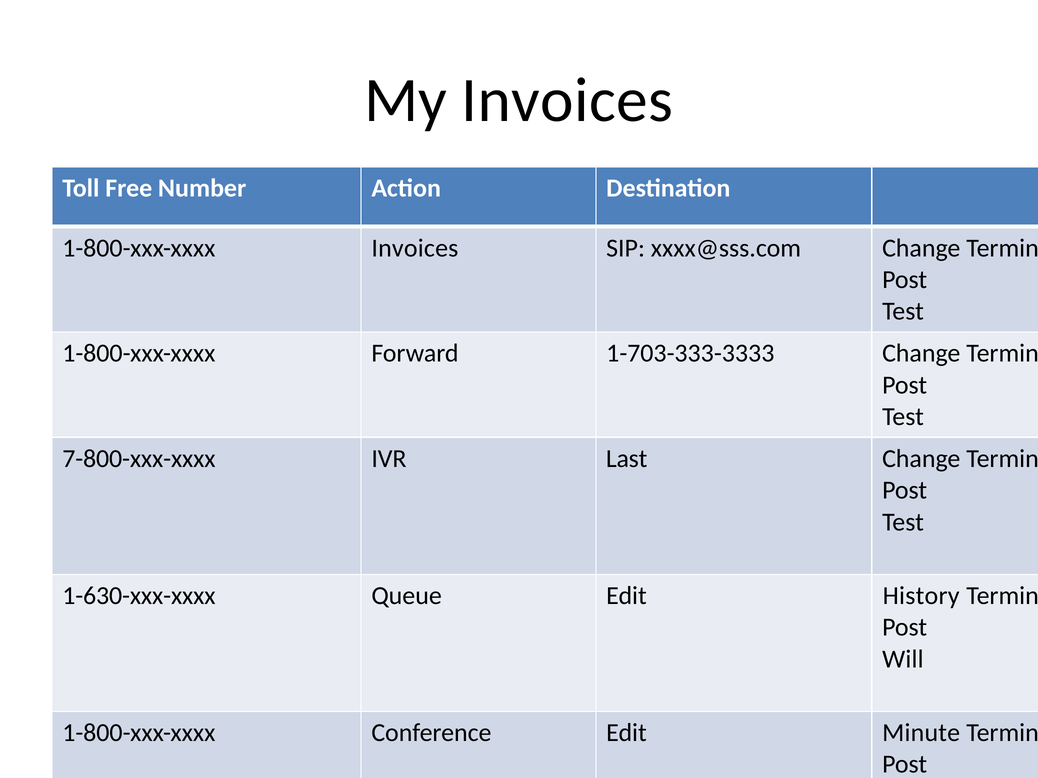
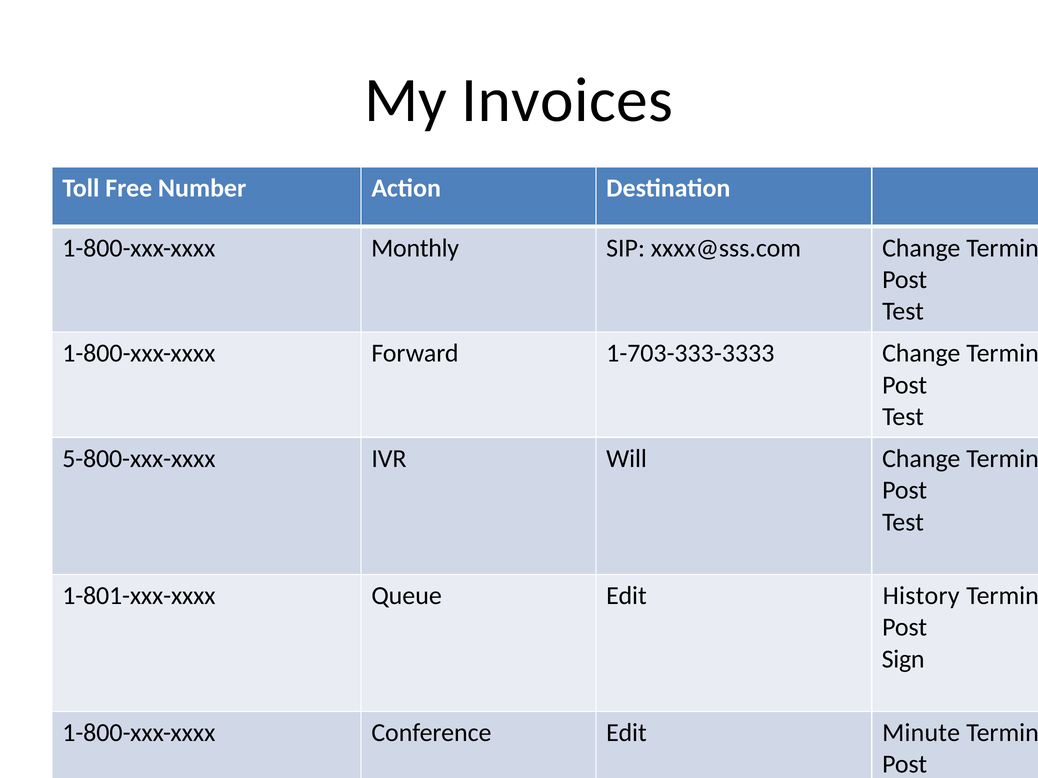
1-800-xxx-xxxx Invoices: Invoices -> Monthly (415, 248)
7-800-xxx-xxxx: 7-800-xxx-xxxx -> 5-800-xxx-xxxx (139, 459)
Last: Last -> Will (627, 459)
1-630-xxx-xxxx: 1-630-xxx-xxxx -> 1-801-xxx-xxxx (139, 596)
Will: Will -> Sign (903, 659)
